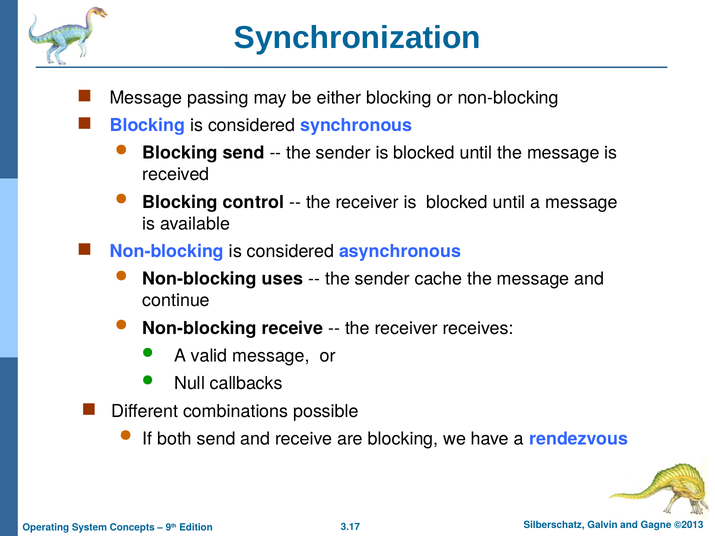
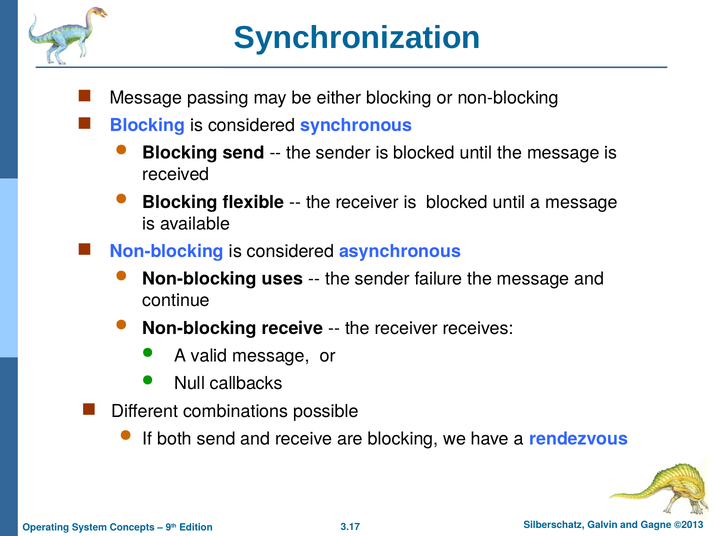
control: control -> flexible (254, 202)
cache: cache -> failure (439, 279)
